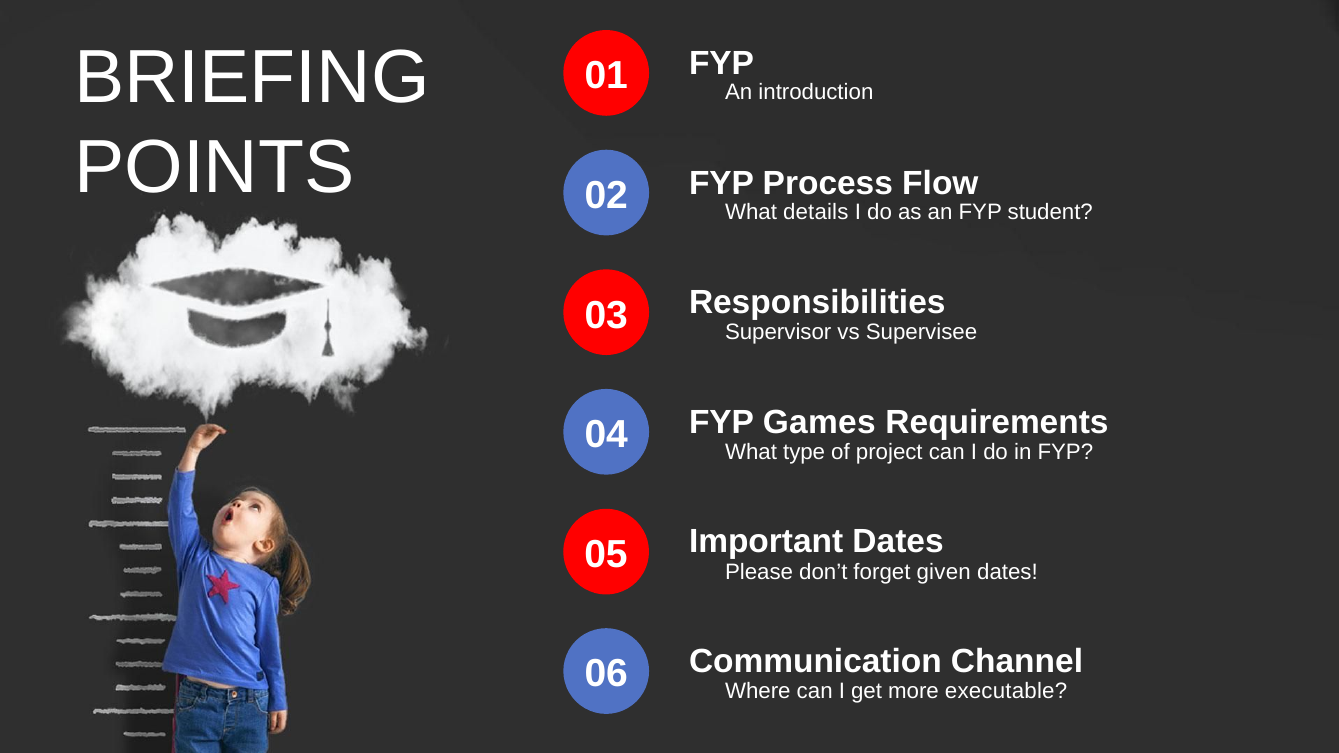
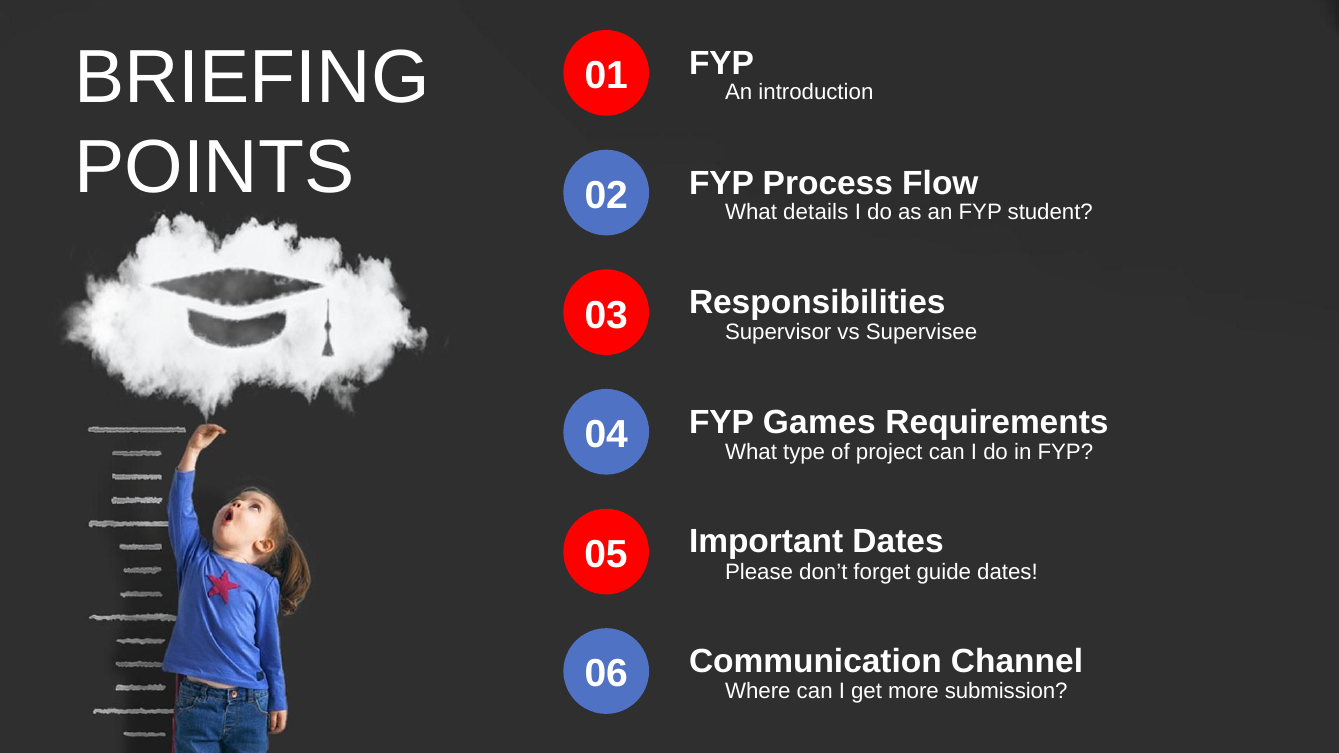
given: given -> guide (944, 572)
executable: executable -> submission (1006, 691)
